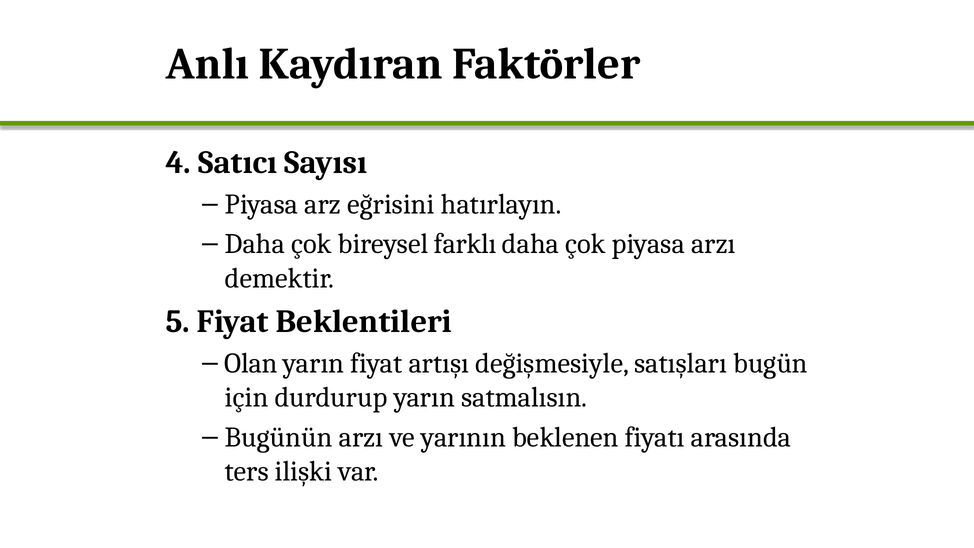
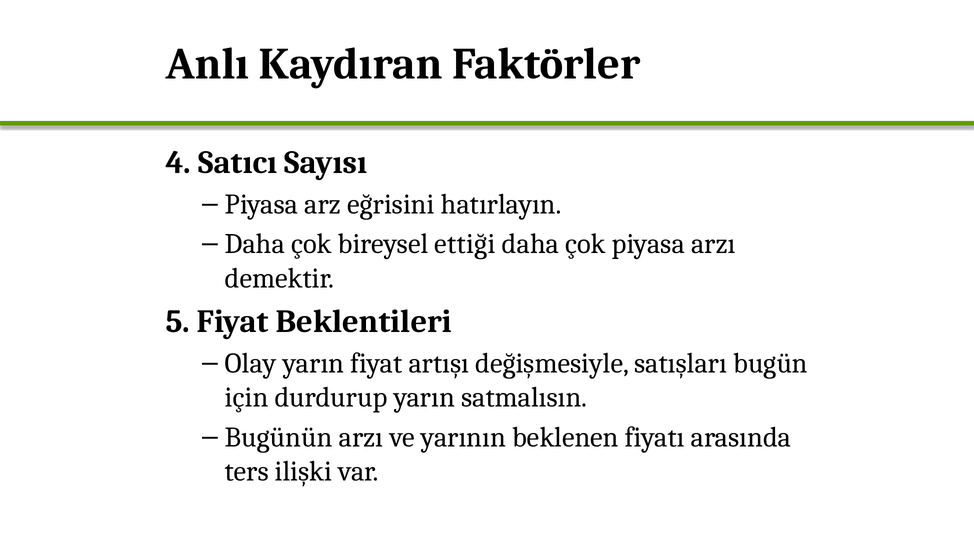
farklı: farklı -> ettiği (465, 244)
Olan: Olan -> Olay (251, 363)
